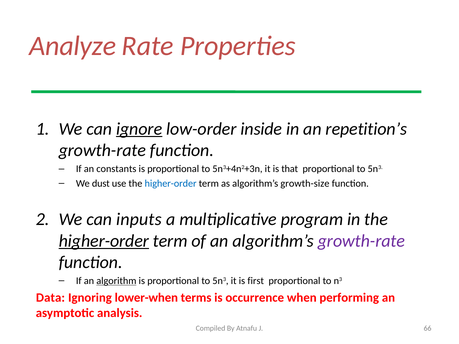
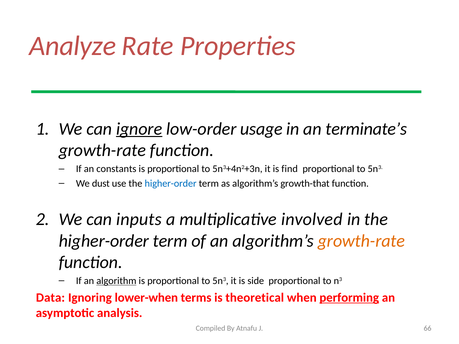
inside: inside -> usage (261, 129)
repetition’s: repetition’s -> terminate’s (366, 129)
that: that -> find (290, 169)
growth-size: growth-size -> growth-that (305, 184)
program: program -> involved (312, 220)
higher-order underline: present -> none (104, 241)
growth-rate colour: purple -> orange (361, 241)
first: first -> side (256, 281)
occurrence: occurrence -> theoretical (255, 298)
performing underline: none -> present (349, 298)
